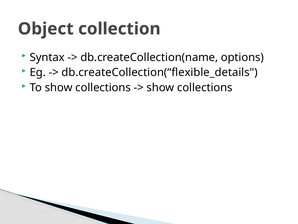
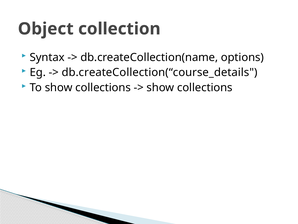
db.createCollection(“flexible_details: db.createCollection(“flexible_details -> db.createCollection(“course_details (160, 72)
